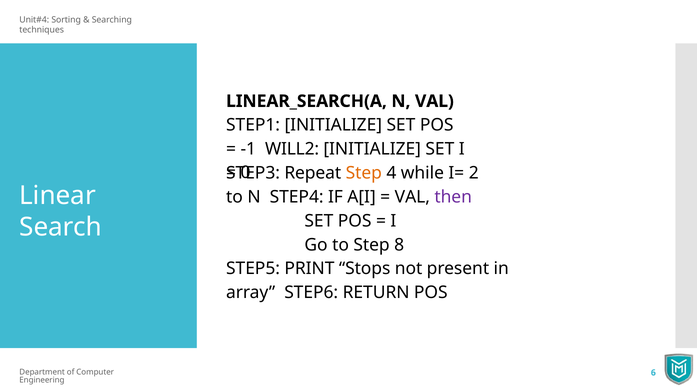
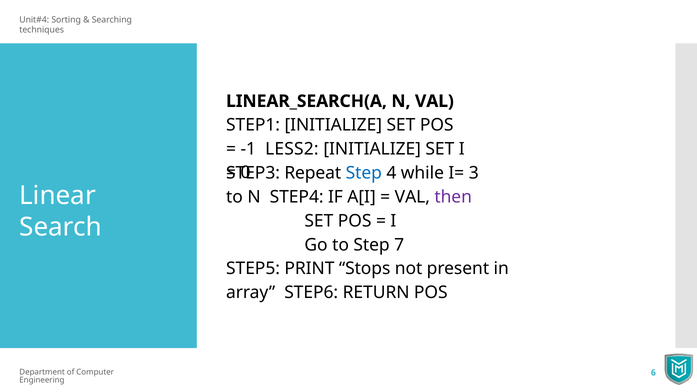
WILL2: WILL2 -> LESS2 (292, 149)
Step colour: orange -> blue (364, 173)
2: 2 -> 3 (474, 173)
8: 8 -> 7 (399, 245)
